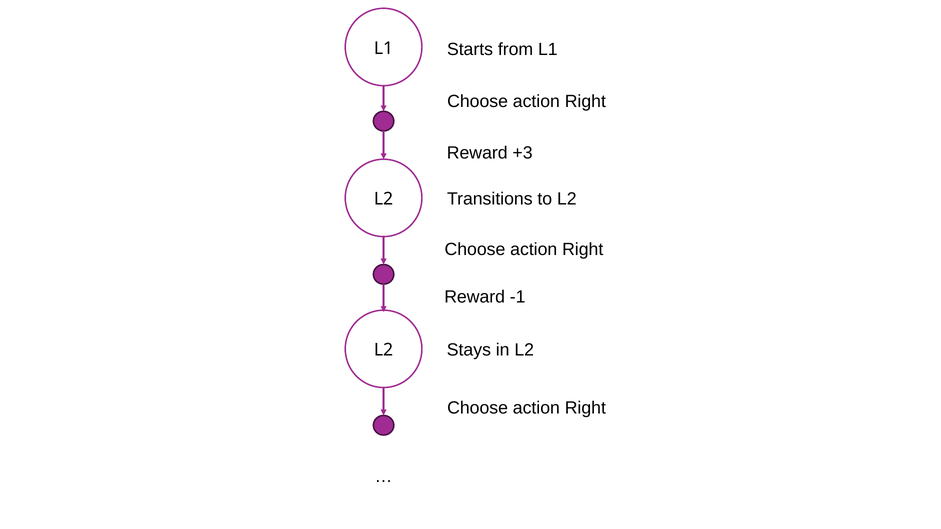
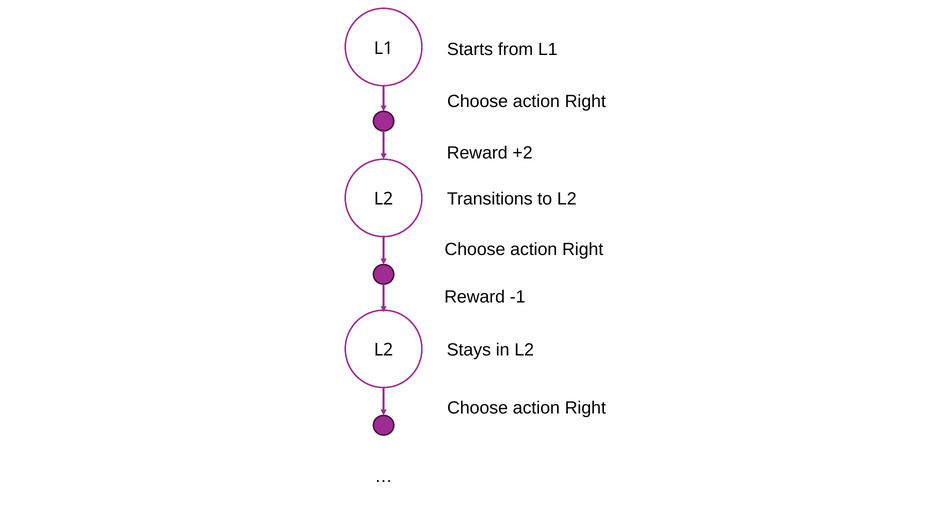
+3: +3 -> +2 (523, 153)
